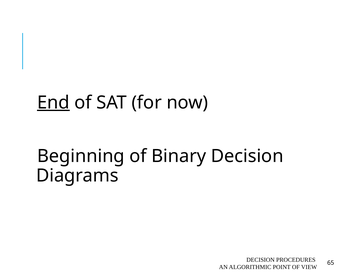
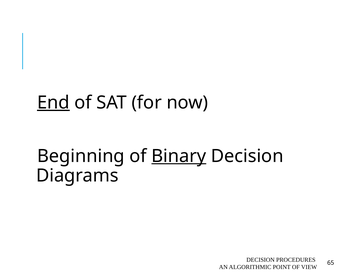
Binary underline: none -> present (179, 156)
